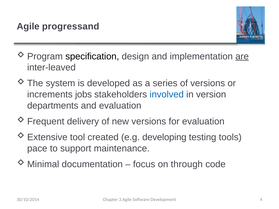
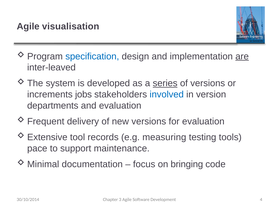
progressand: progressand -> visualisation (71, 26)
specification colour: black -> blue (92, 56)
series underline: none -> present (165, 83)
created: created -> records (103, 137)
developing: developing -> measuring (164, 137)
through: through -> bringing (187, 164)
